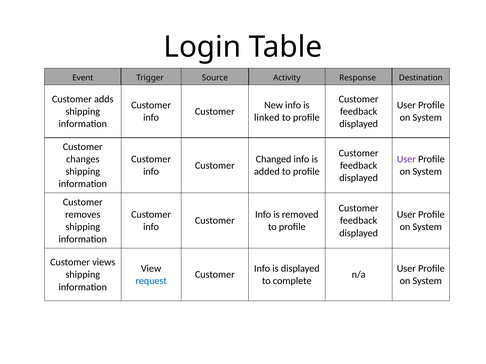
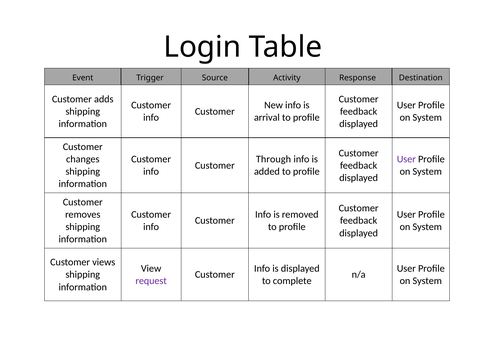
linked: linked -> arrival (267, 118)
Changed: Changed -> Through (273, 159)
request colour: blue -> purple (151, 281)
